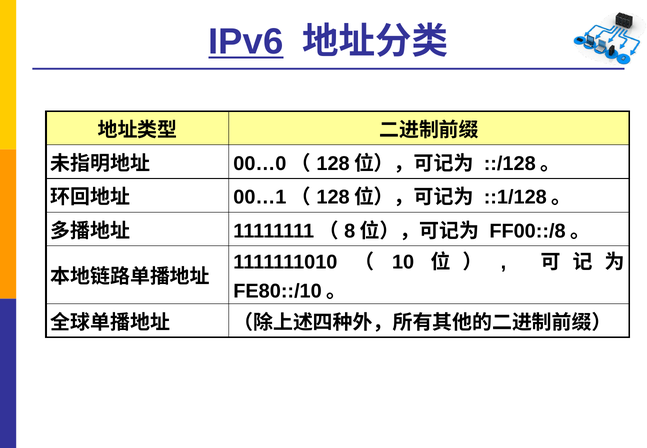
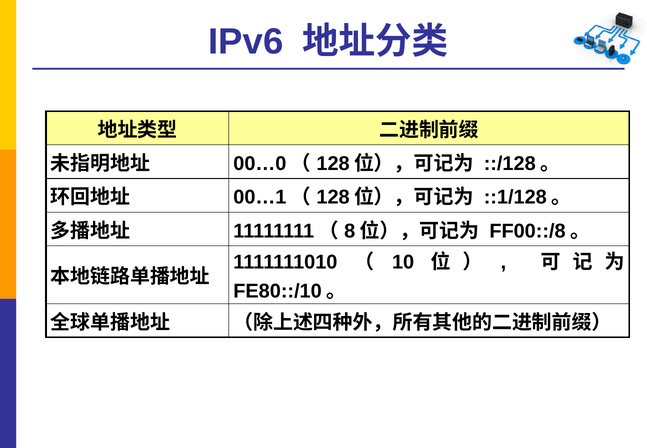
IPv6 underline: present -> none (246, 42)
